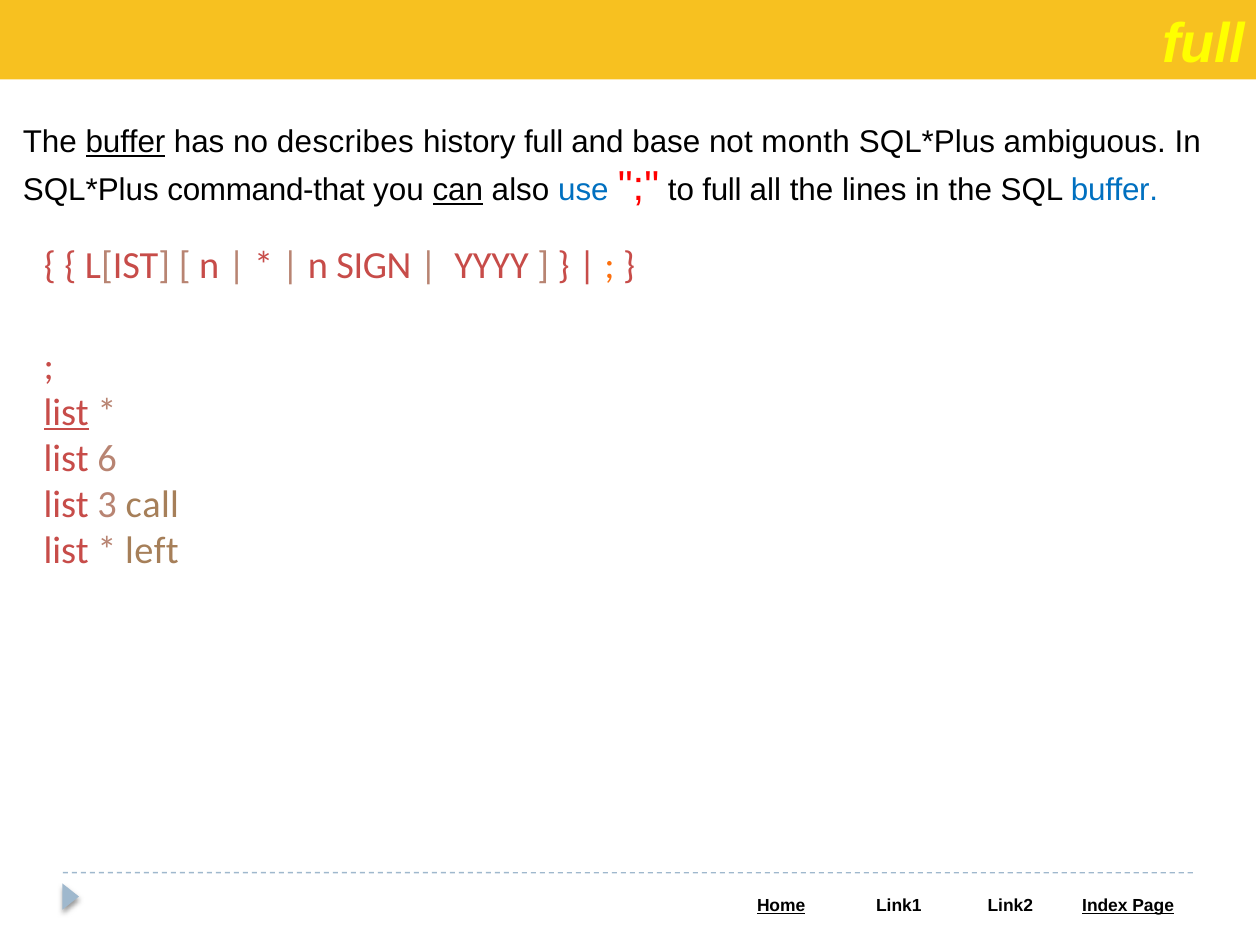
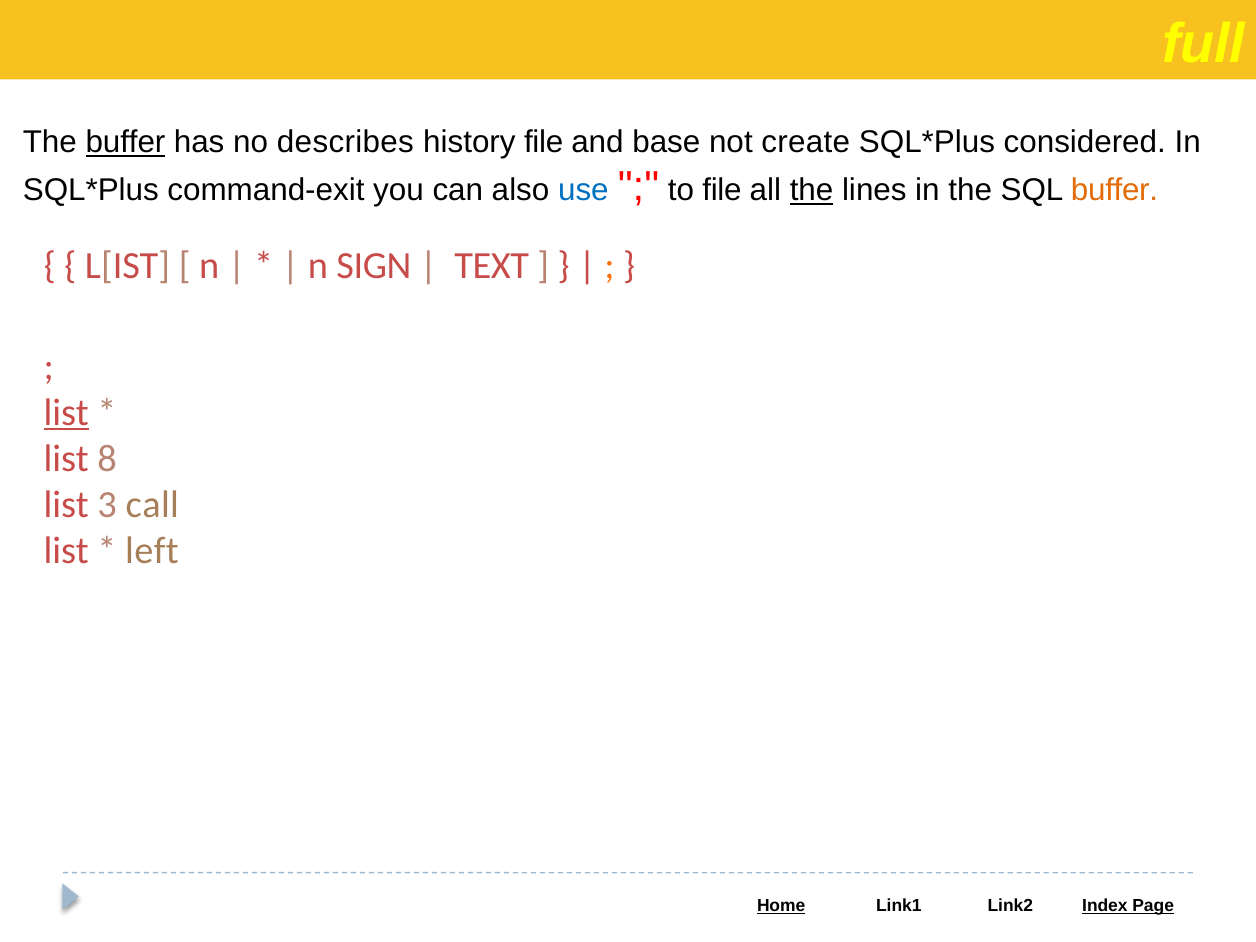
history full: full -> file (544, 142)
month: month -> create (806, 142)
ambiguous: ambiguous -> considered (1085, 142)
command-that: command-that -> command-exit (266, 190)
can underline: present -> none (458, 190)
to full: full -> file (722, 190)
the underline: none -> present (812, 190)
buffer colour: blue -> orange (1115, 190)
YYYY: YYYY -> TEXT (492, 266)
6: 6 -> 8 (107, 459)
